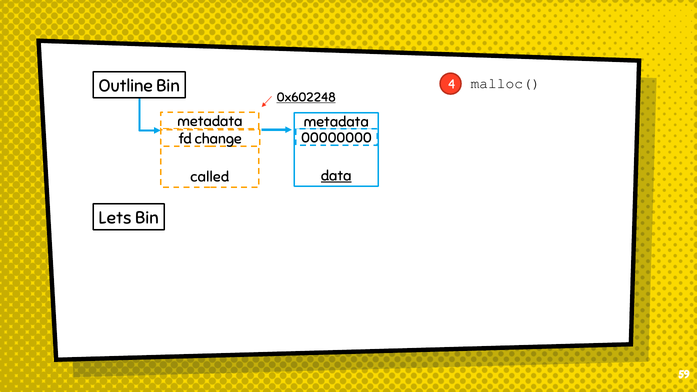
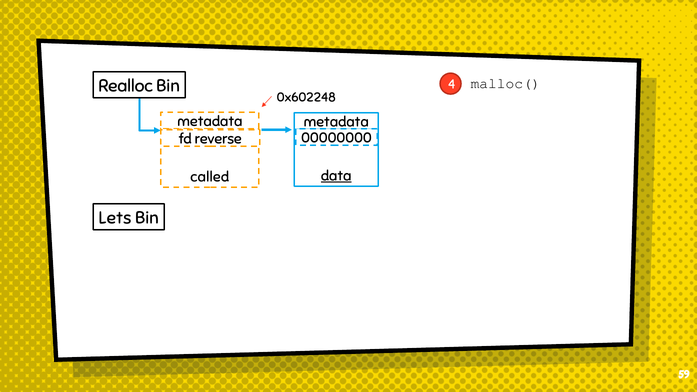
Outline: Outline -> Realloc (126, 86)
0x602248 underline: present -> none (306, 97)
change: change -> reverse (218, 139)
